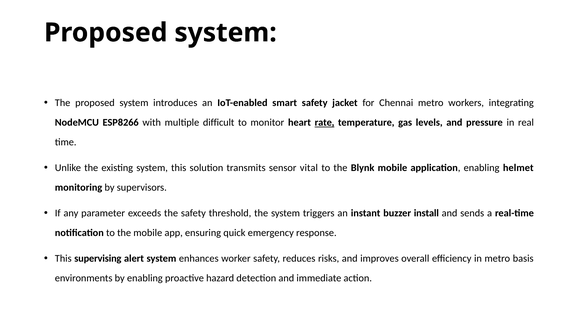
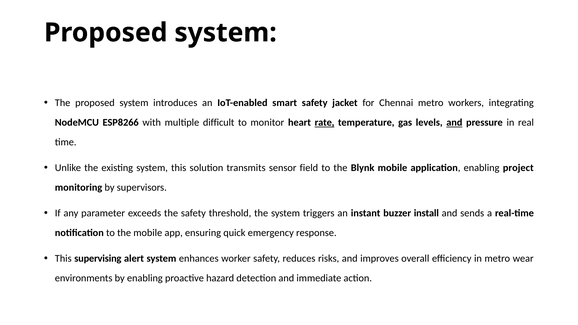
and underline: none -> present (454, 123)
vital: vital -> field (309, 168)
helmet: helmet -> project (518, 168)
basis: basis -> wear (523, 259)
